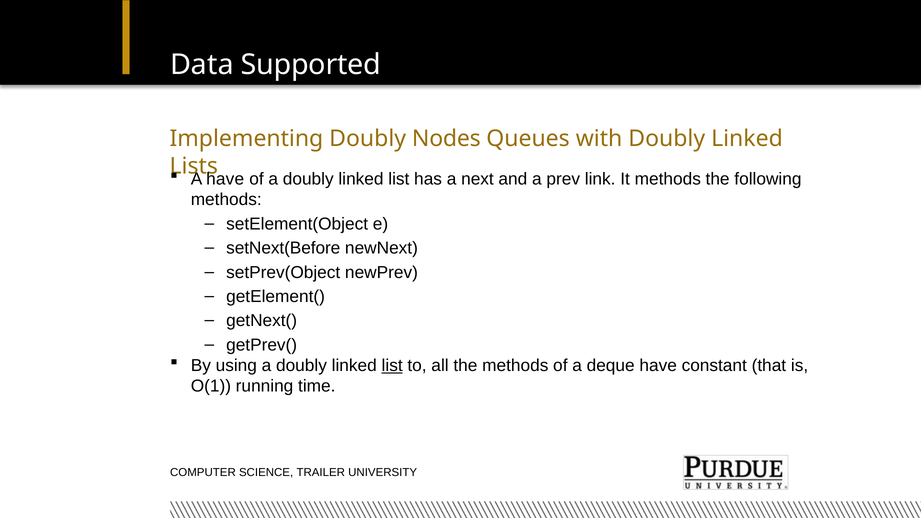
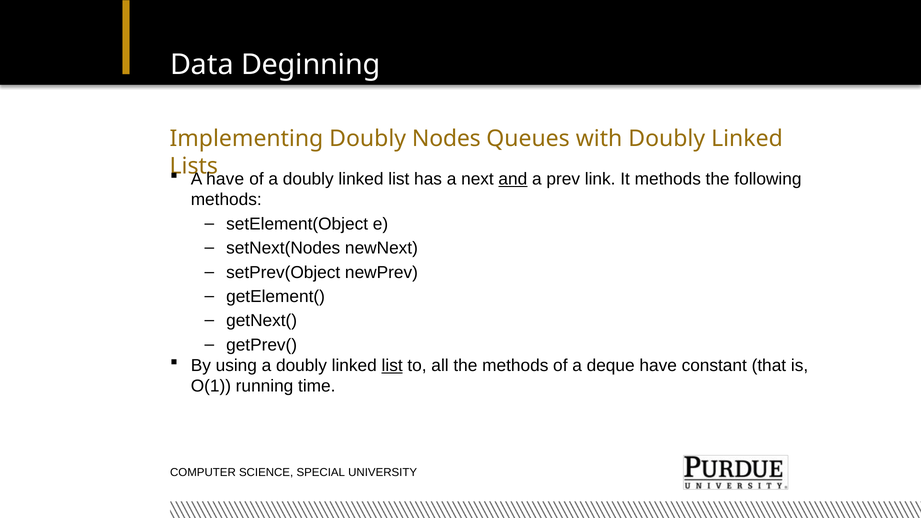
Supported: Supported -> Deginning (311, 65)
and underline: none -> present (513, 179)
setNext(Before: setNext(Before -> setNext(Nodes (283, 248)
TRAILER: TRAILER -> SPECIAL (321, 473)
